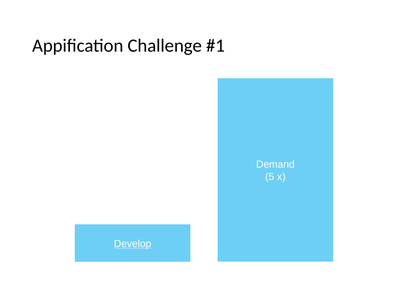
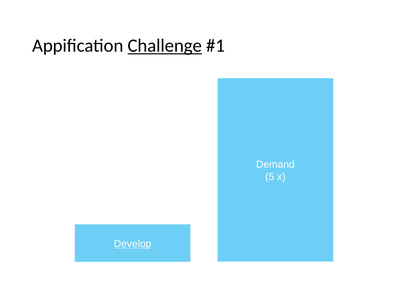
Challenge underline: none -> present (165, 46)
